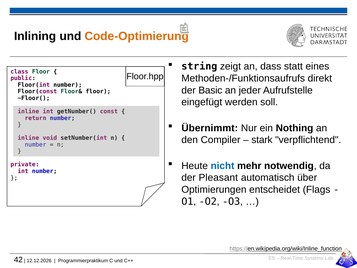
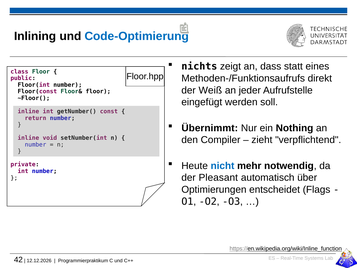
Code-Optimierung colour: orange -> blue (137, 36)
string: string -> nichts (199, 66)
Basic: Basic -> Weiß (210, 90)
stark: stark -> zieht (262, 140)
